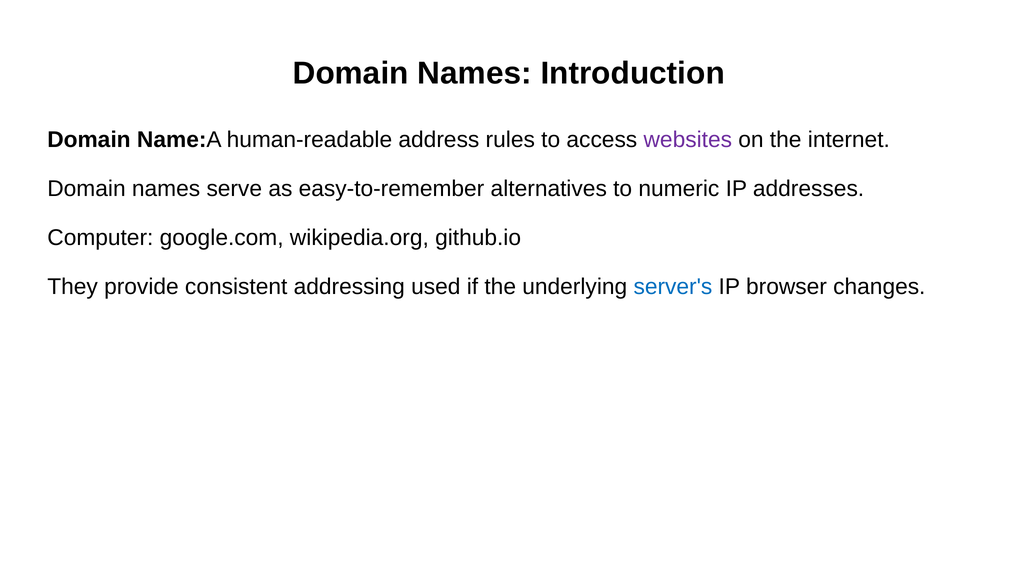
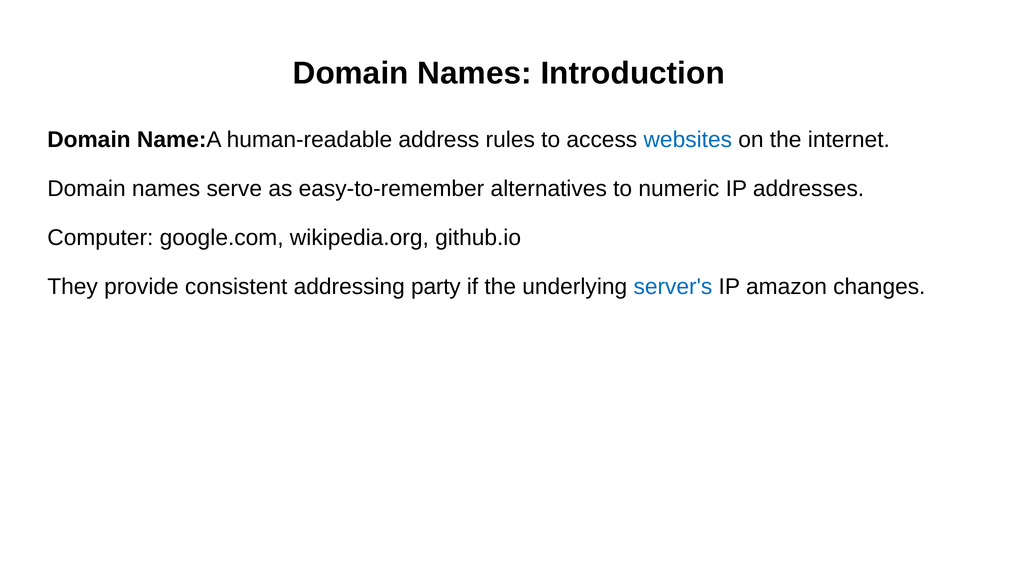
websites colour: purple -> blue (688, 140)
used: used -> party (436, 287)
browser: browser -> amazon (786, 287)
